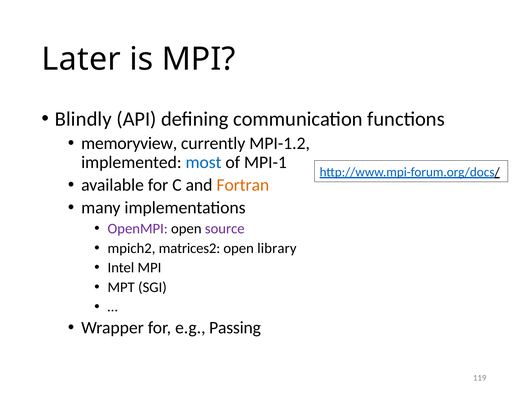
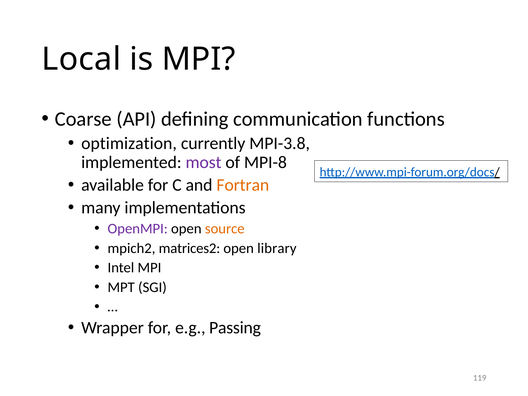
Later: Later -> Local (81, 59)
Blindly: Blindly -> Coarse (83, 119)
memoryview: memoryview -> optimization (129, 143)
MPI-1.2: MPI-1.2 -> MPI-3.8 (280, 143)
most colour: blue -> purple (204, 162)
MPI-1: MPI-1 -> MPI-8 (265, 162)
source colour: purple -> orange (225, 229)
